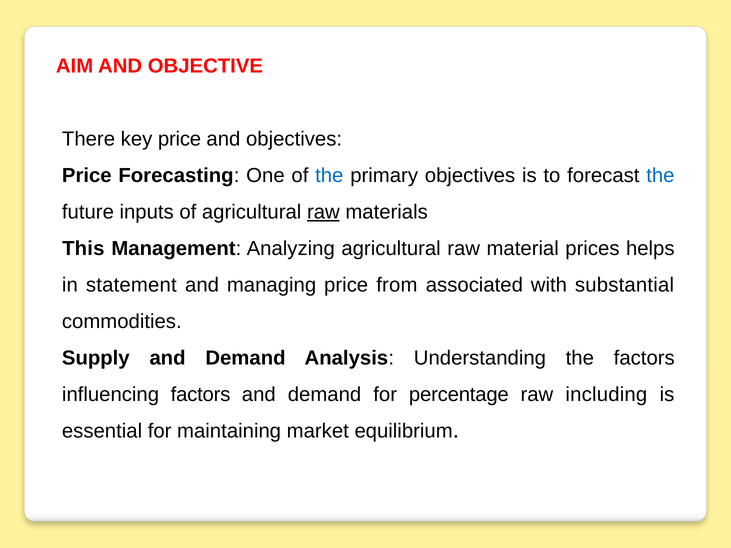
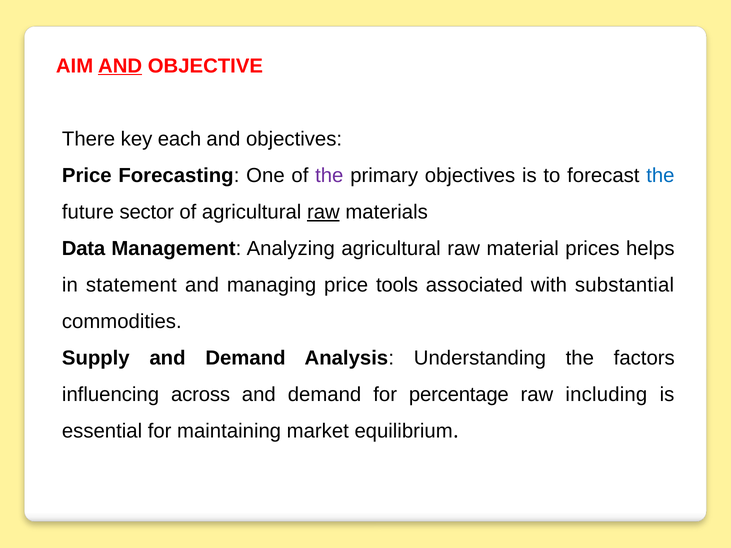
AND underline: none -> present (120, 66)
key price: price -> each (180, 139)
the colour: blue -> purple (329, 176)
inputs: inputs -> sector (147, 212)
This: This -> Data (84, 249)
from: from -> tools (397, 285)
influencing factors: factors -> across (201, 395)
